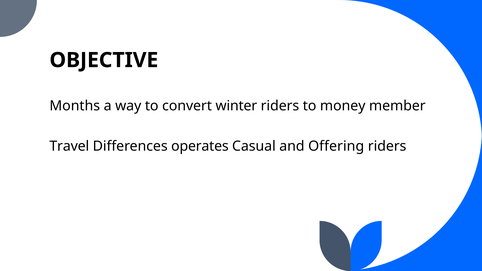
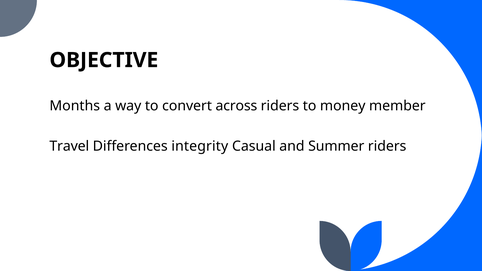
winter: winter -> across (236, 106)
operates: operates -> integrity (200, 146)
Offering: Offering -> Summer (336, 146)
